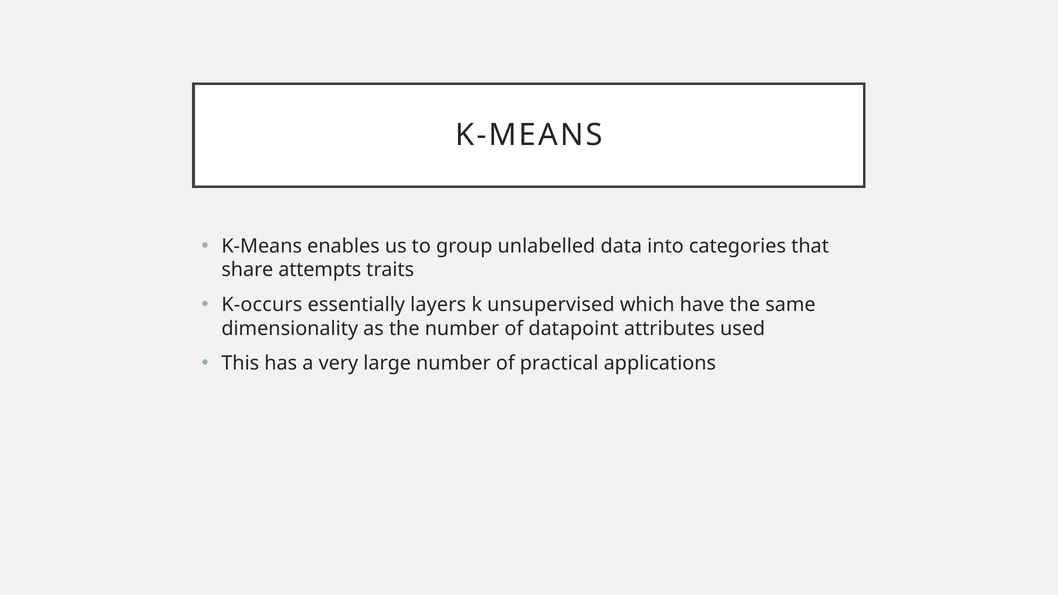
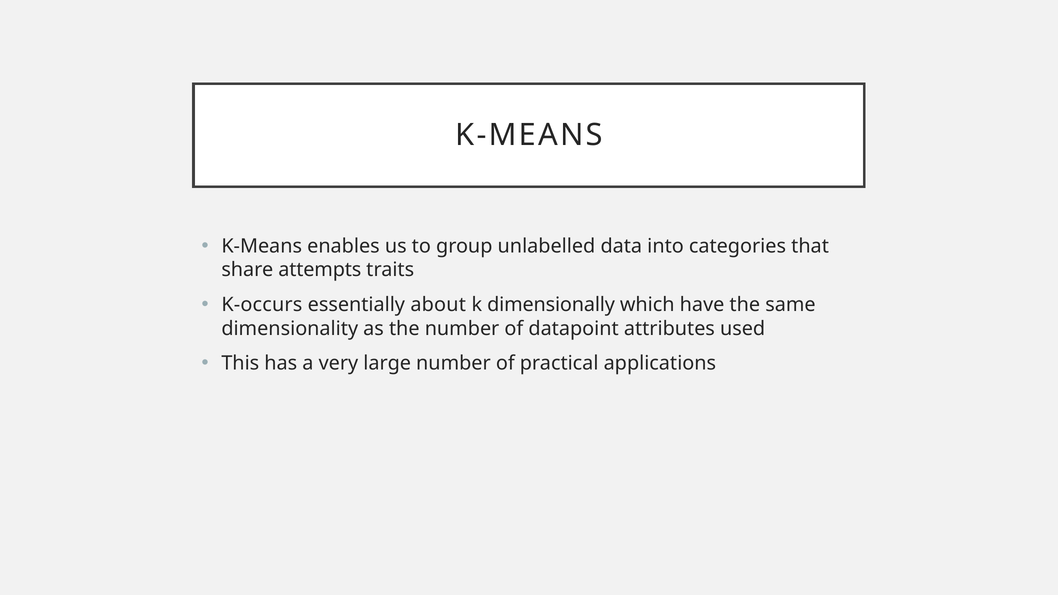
layers: layers -> about (438, 305)
unsupervised: unsupervised -> dimensionally (551, 305)
